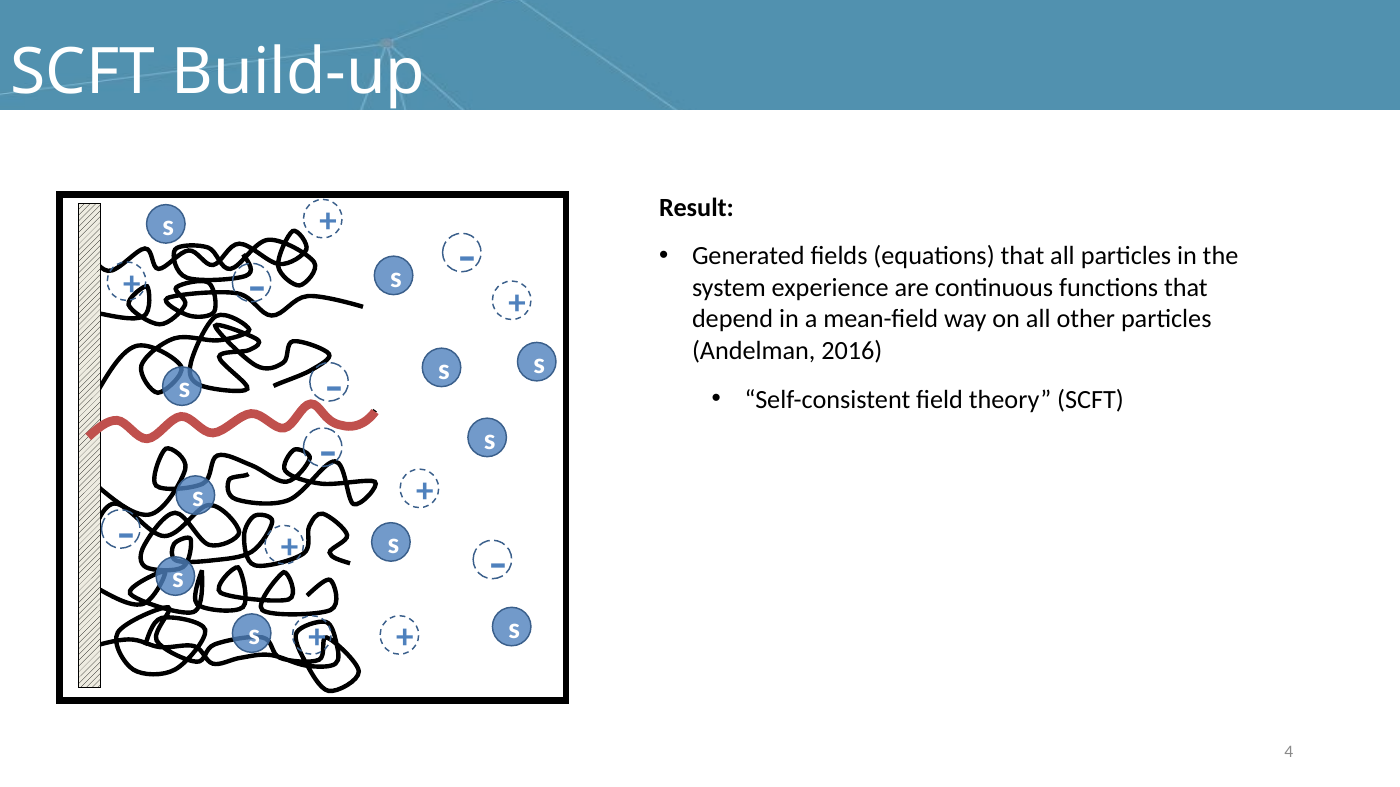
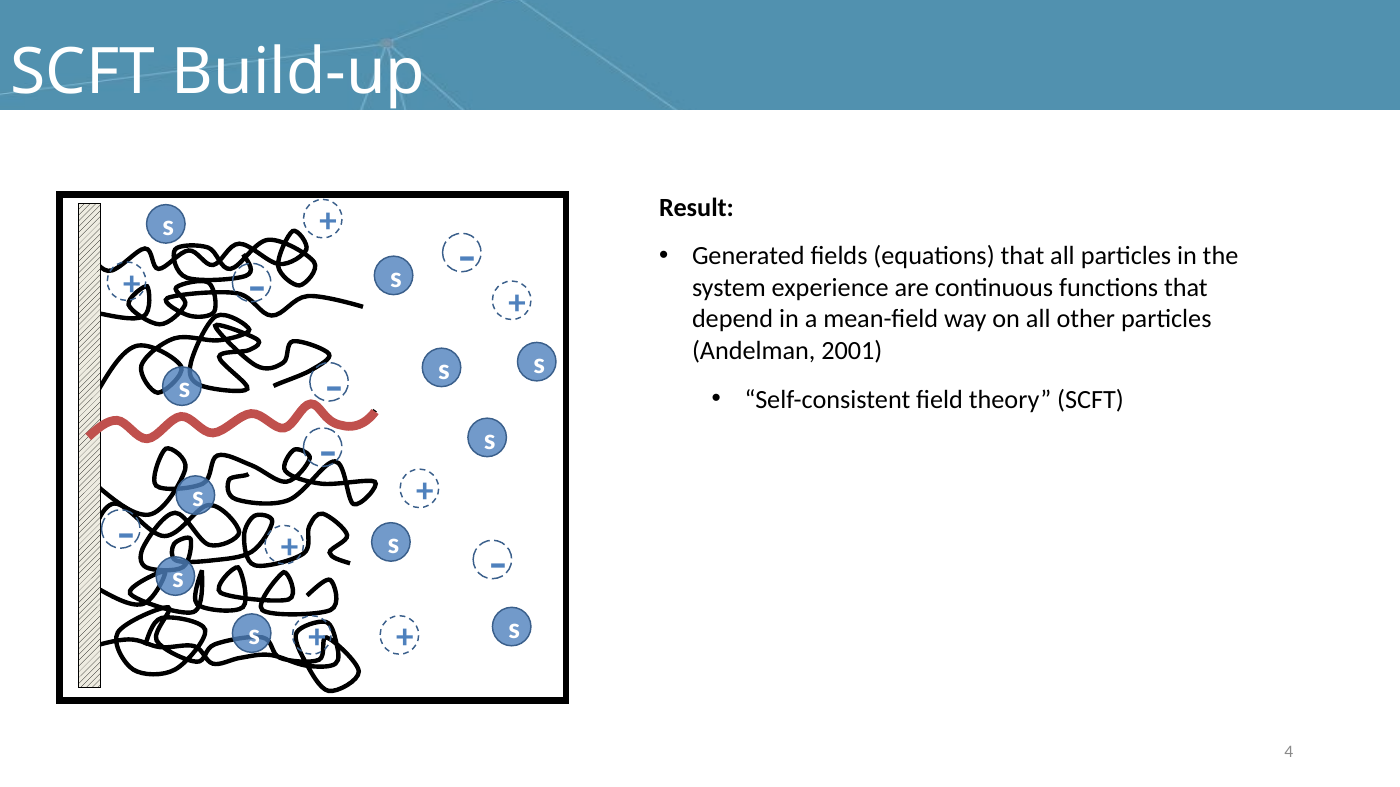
2016: 2016 -> 2001 (852, 351)
